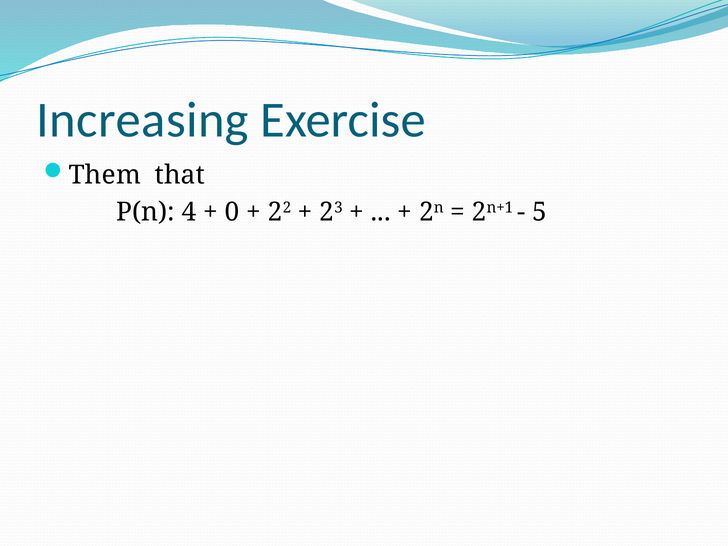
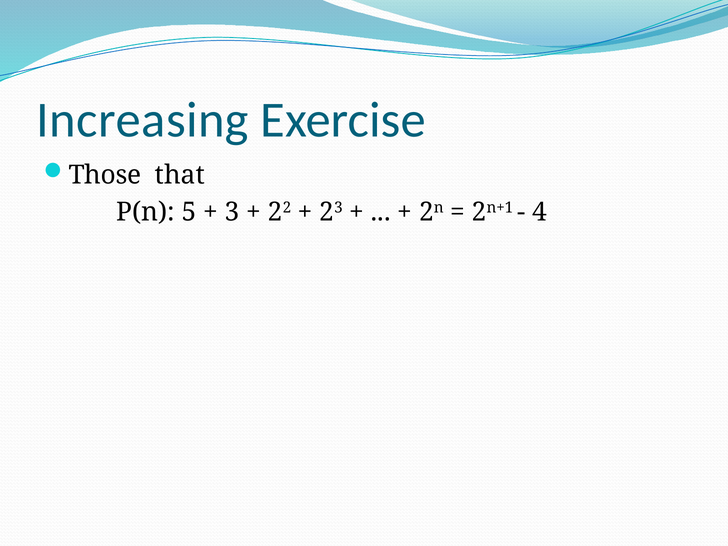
Them: Them -> Those (105, 175)
4: 4 -> 5 (189, 212)
0: 0 -> 3 (232, 212)
5: 5 -> 4 (539, 212)
